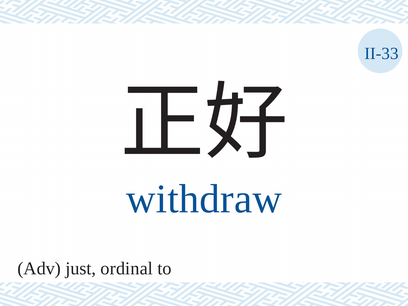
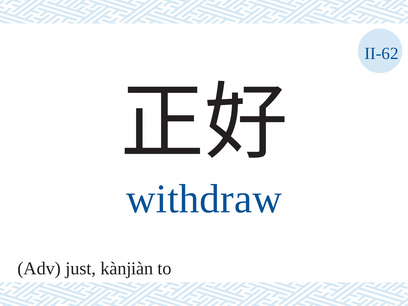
II-33: II-33 -> II-62 (382, 53)
ordinal: ordinal -> kànjiàn (127, 268)
